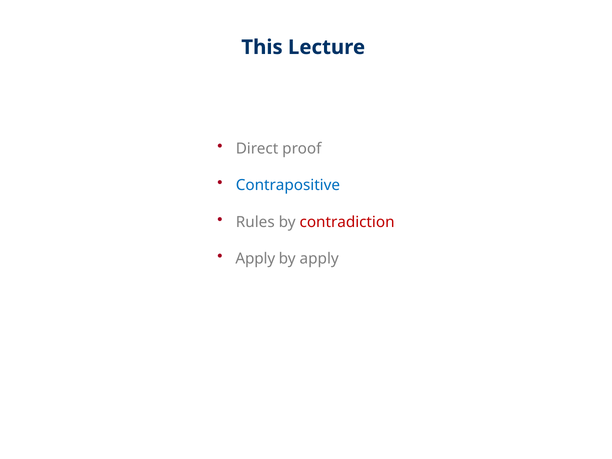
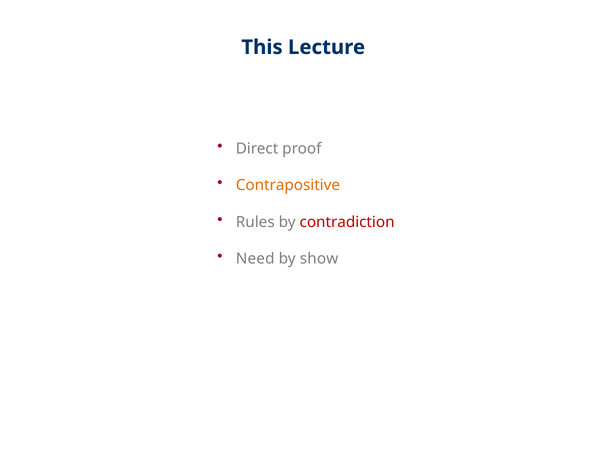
Contrapositive colour: blue -> orange (288, 185)
Apply: Apply -> Need (255, 259)
by apply: apply -> show (319, 259)
